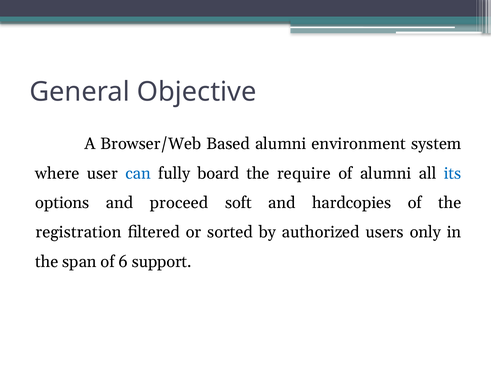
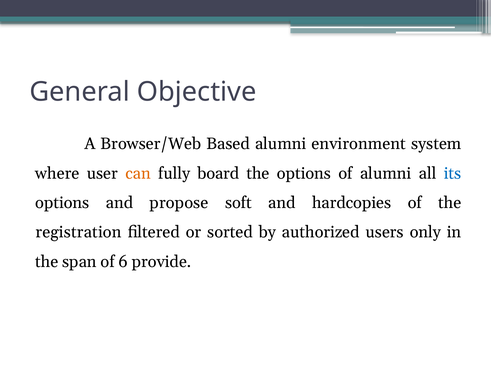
can colour: blue -> orange (138, 173)
the require: require -> options (304, 173)
proceed: proceed -> propose (179, 203)
support: support -> provide (162, 262)
